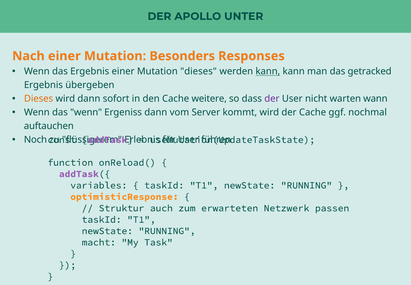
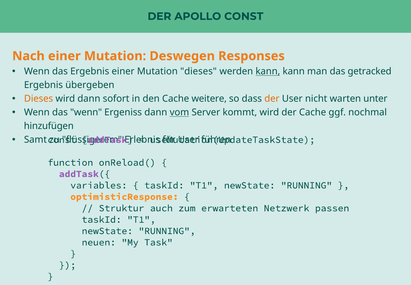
APOLLO UNTER: UNTER -> CONST (244, 16)
Besonders: Besonders -> Deswegen (182, 56)
der colour: purple -> orange (272, 99)
wann: wann -> unter (375, 99)
vom underline: none -> present (179, 112)
auftauchen: auftauchen -> hinzufügen (49, 126)
Noch: Noch -> Samt (35, 140)
macht: macht -> neuen (99, 242)
